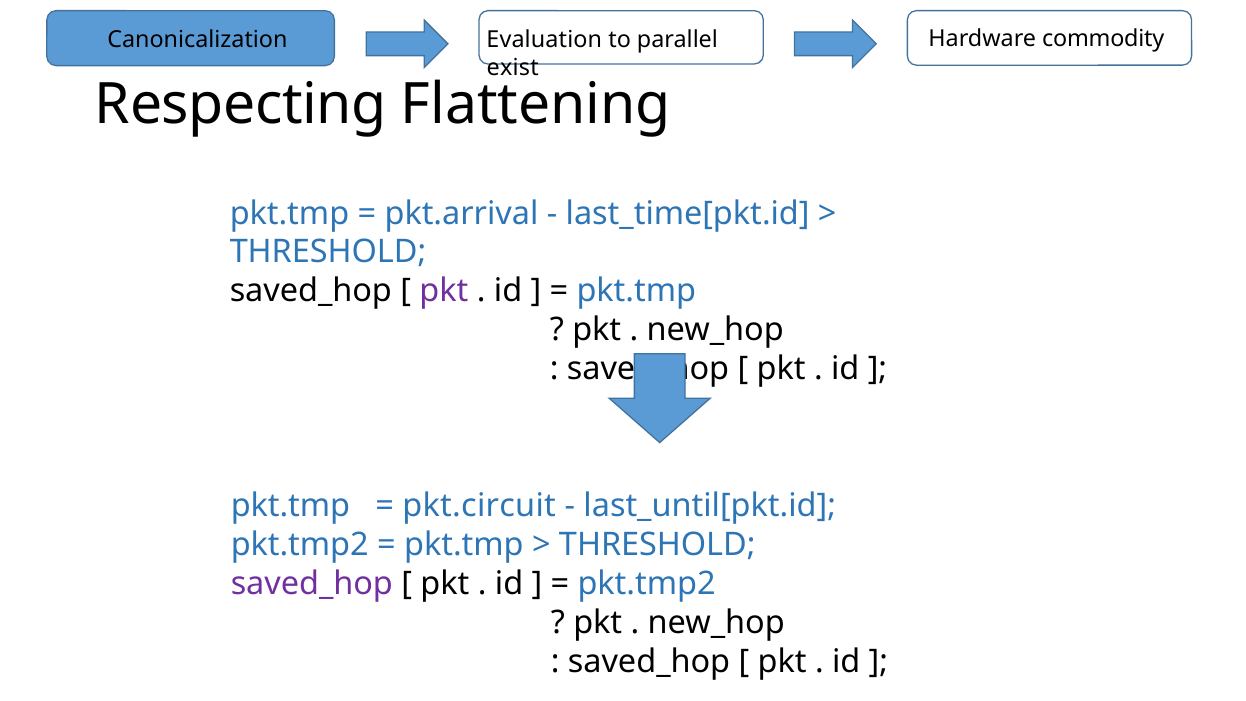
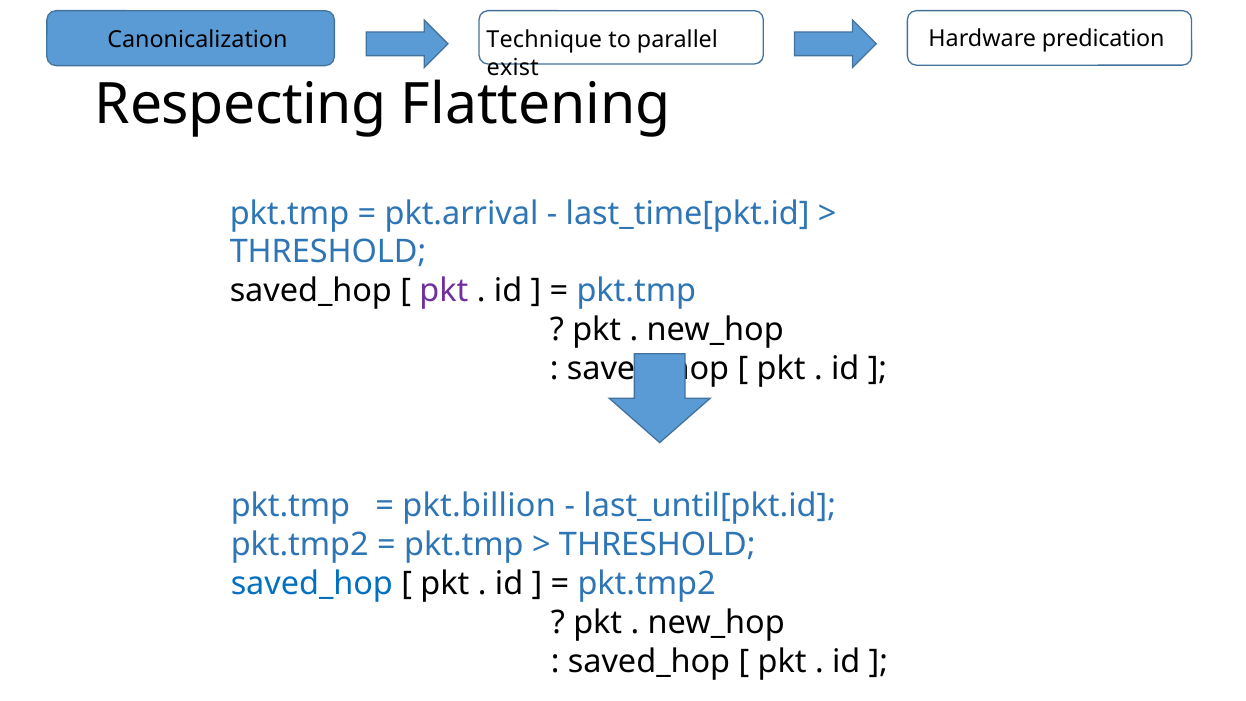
commodity: commodity -> predication (1103, 39)
Evaluation: Evaluation -> Technique (544, 39)
pkt.circuit: pkt.circuit -> pkt.billion (479, 506)
saved_hop colour: purple -> blue (312, 583)
